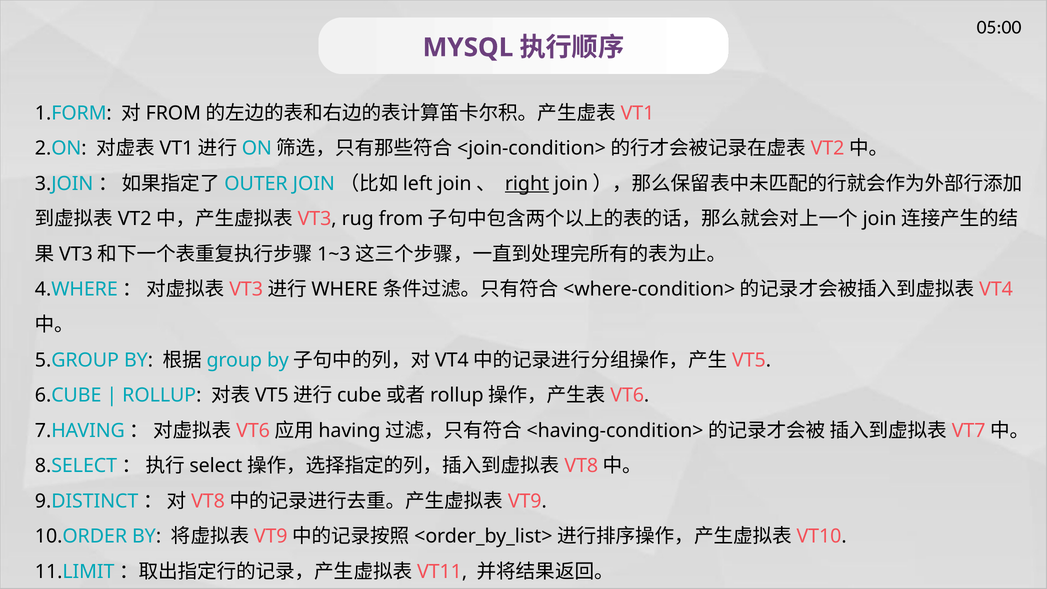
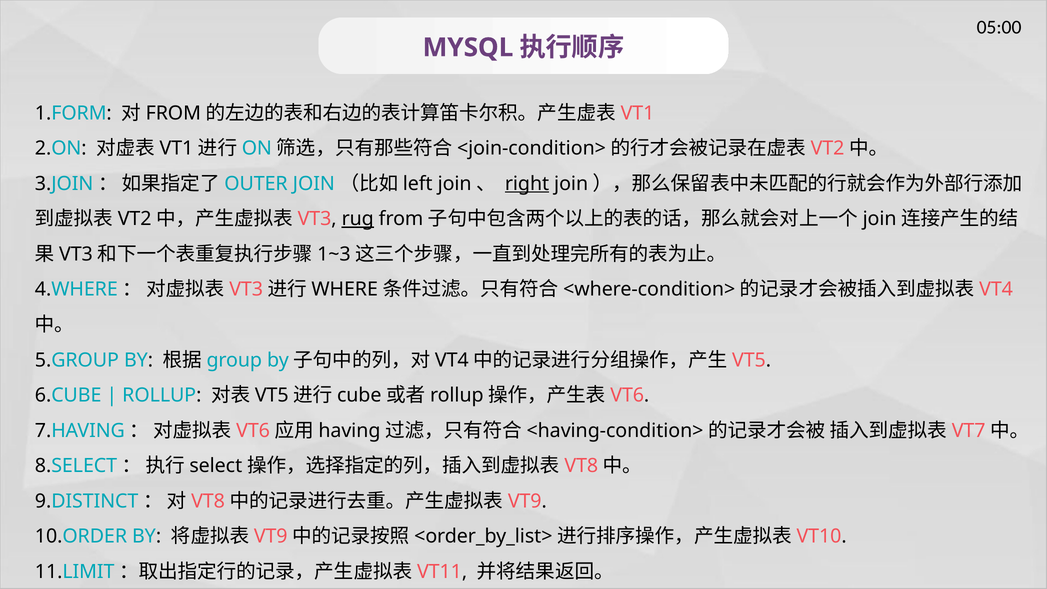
rug underline: none -> present (358, 219)
